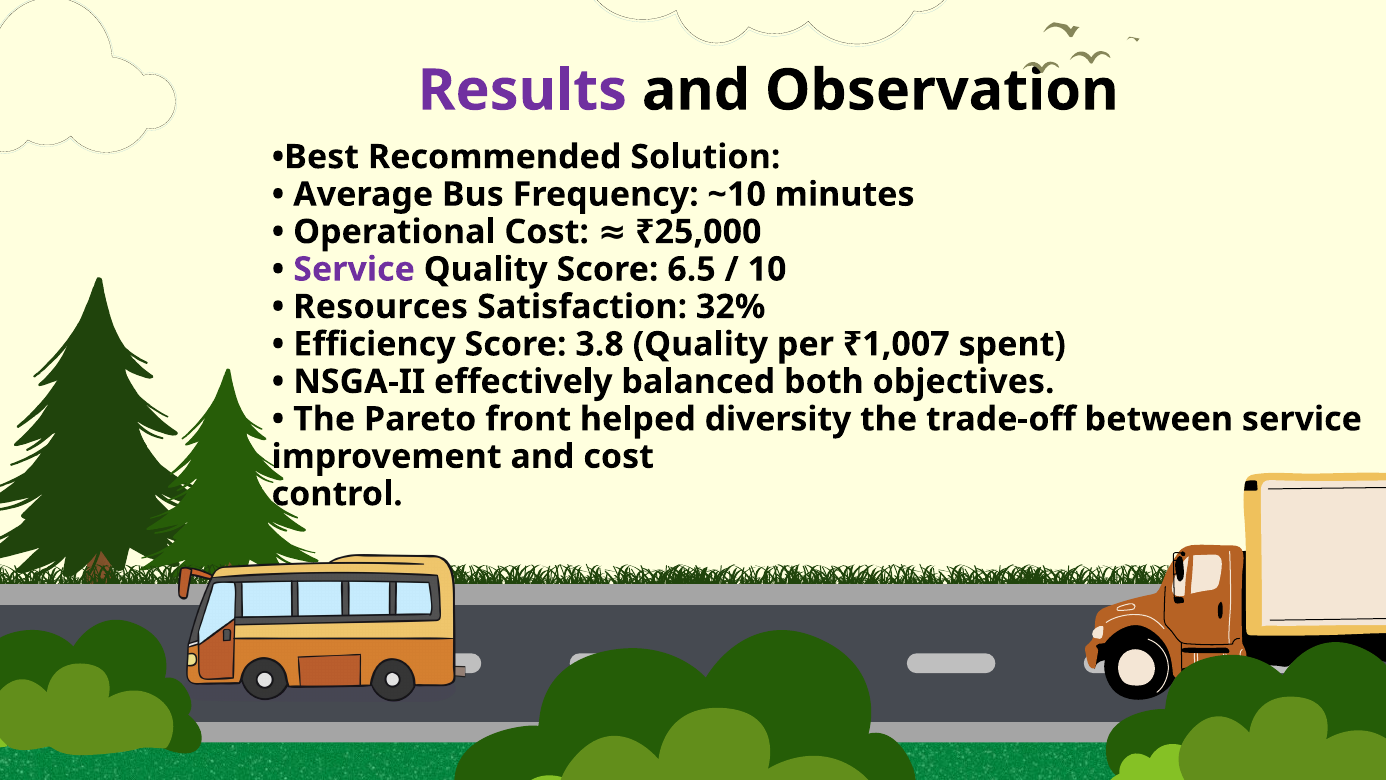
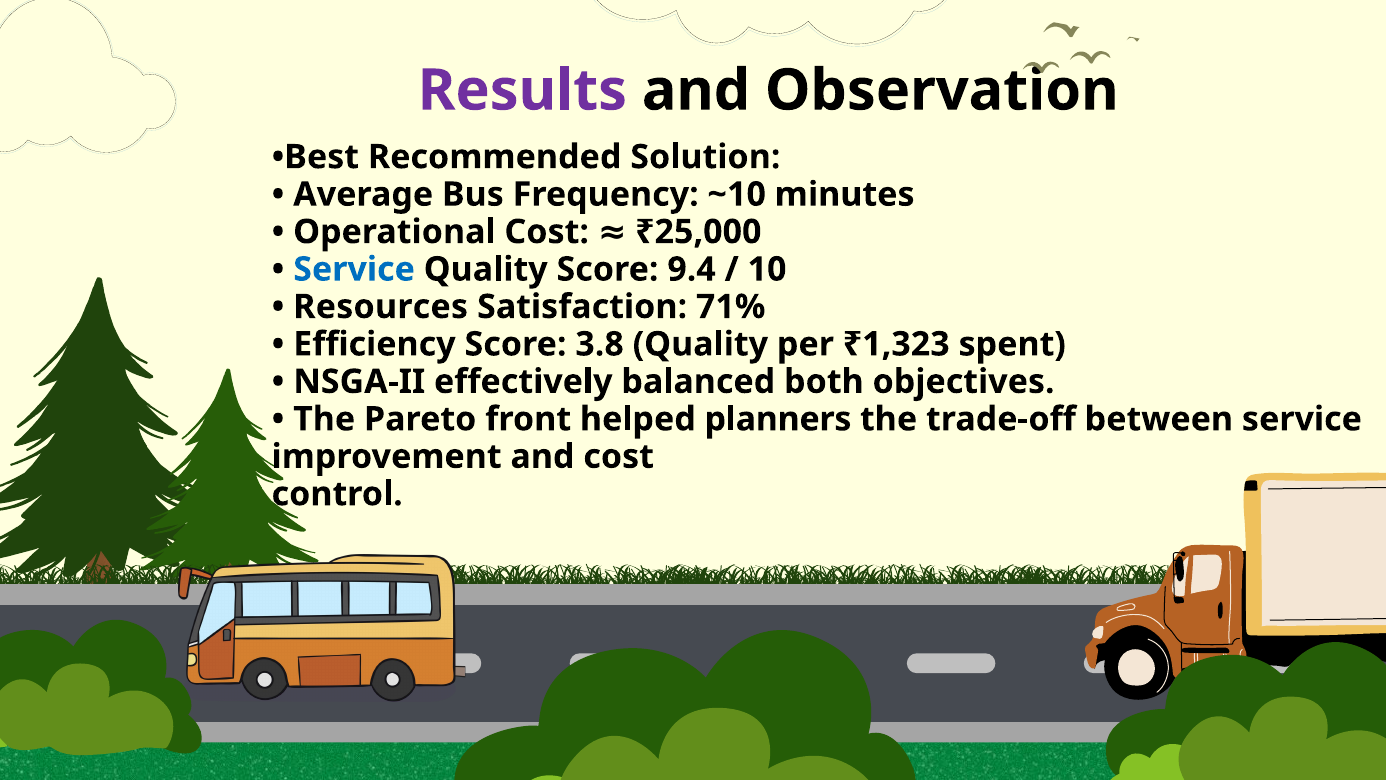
Service colour: purple -> blue (354, 269)
6.5: 6.5 -> 9.4 (692, 269)
32%: 32% -> 71% (731, 307)
₹1,007: ₹1,007 -> ₹1,323 (896, 344)
diversity: diversity -> planners (778, 419)
